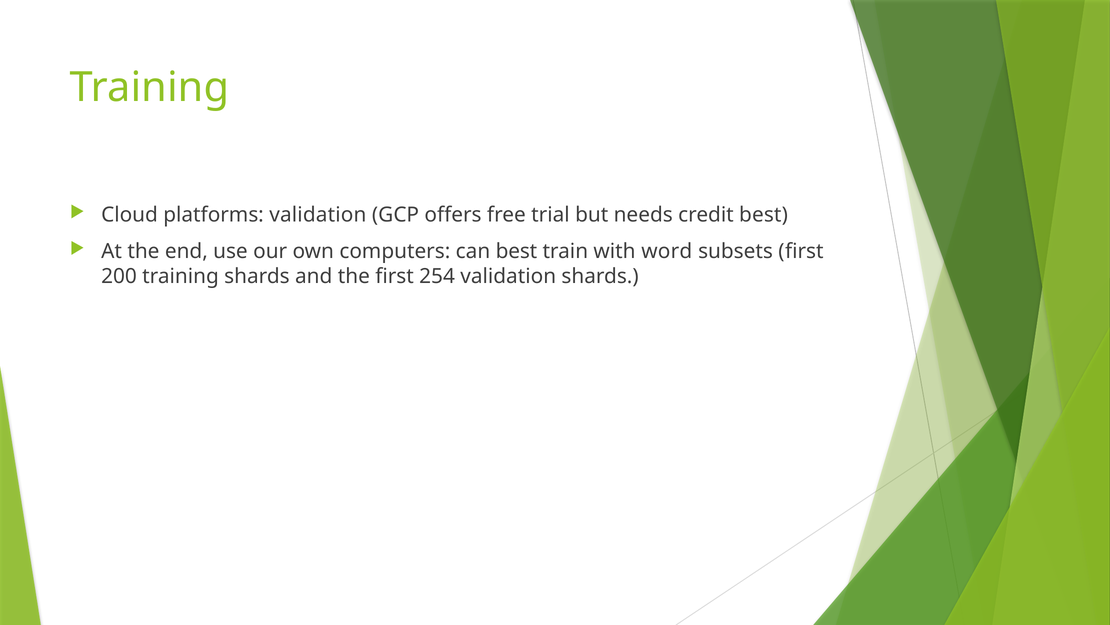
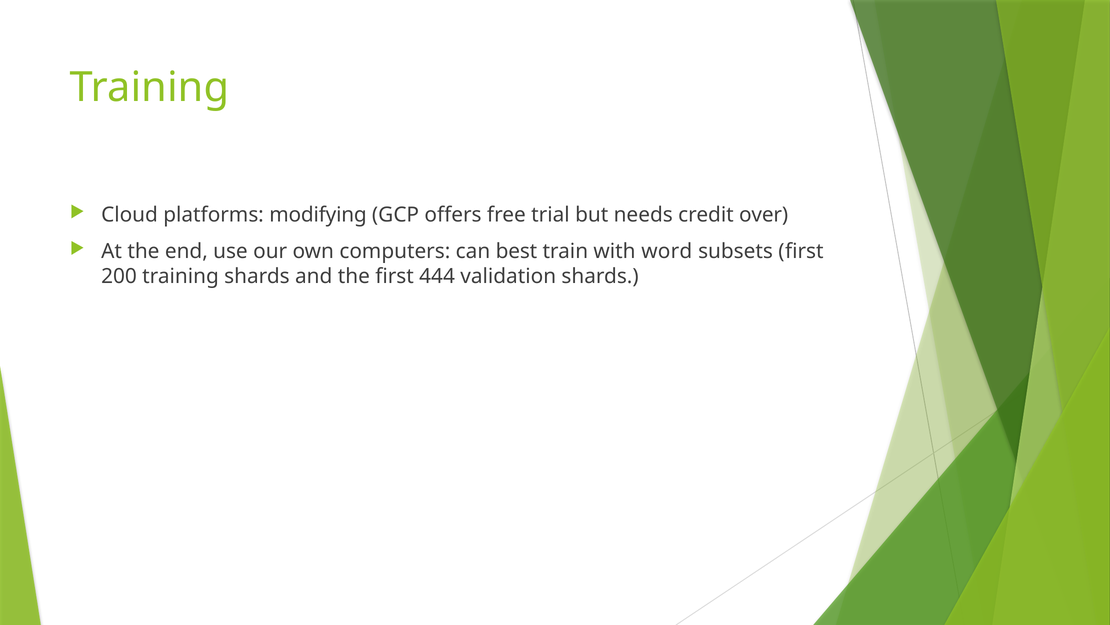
platforms validation: validation -> modifying (318, 215)
credit best: best -> over (764, 215)
254: 254 -> 444 (437, 276)
